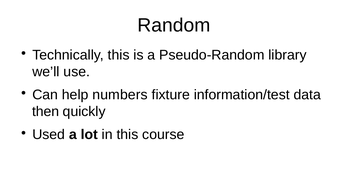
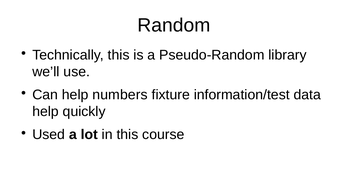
then: then -> help (46, 112)
